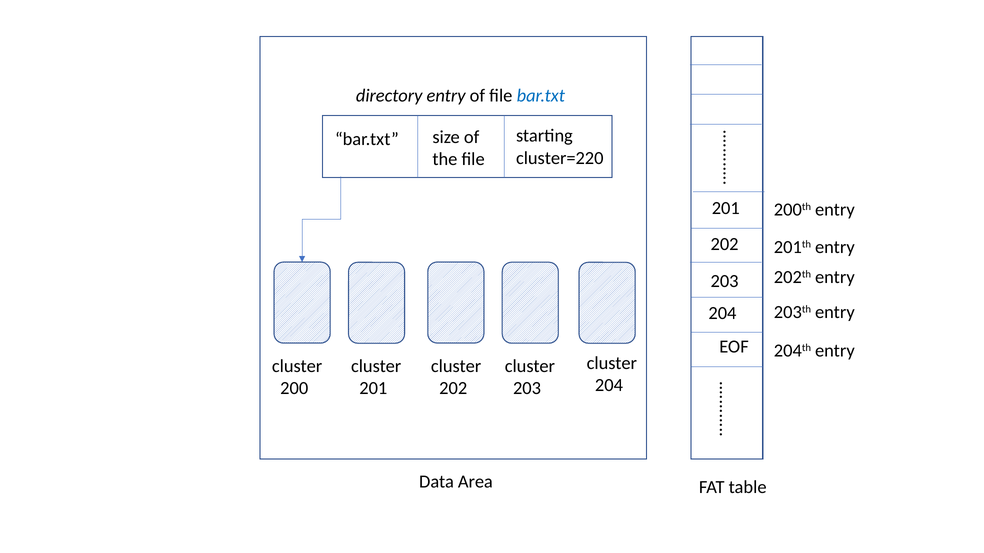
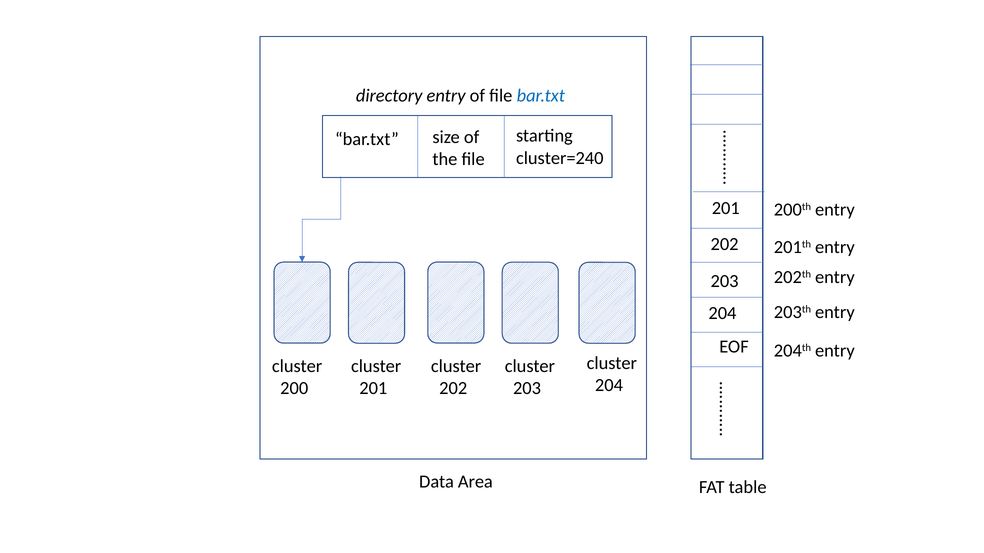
cluster=220: cluster=220 -> cluster=240 (560, 158)
